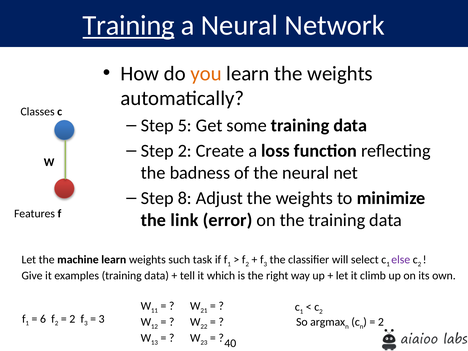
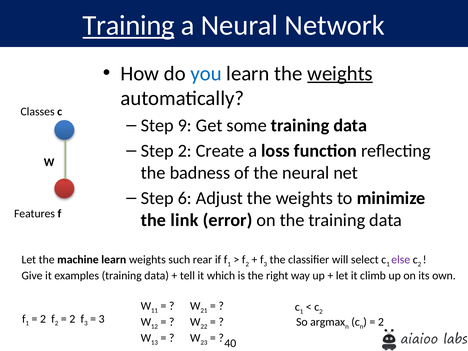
you colour: orange -> blue (206, 73)
weights underline: none -> present (340, 73)
5: 5 -> 9 (185, 125)
8: 8 -> 6 (185, 198)
task: task -> rear (203, 260)
6: 6 -> 2 (43, 319)
